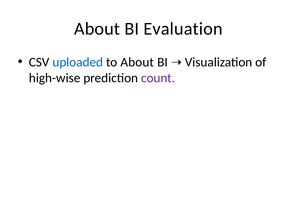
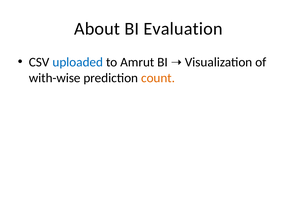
to About: About -> Amrut (137, 62)
high-wise: high-wise -> with-wise (55, 78)
count colour: purple -> orange (158, 78)
